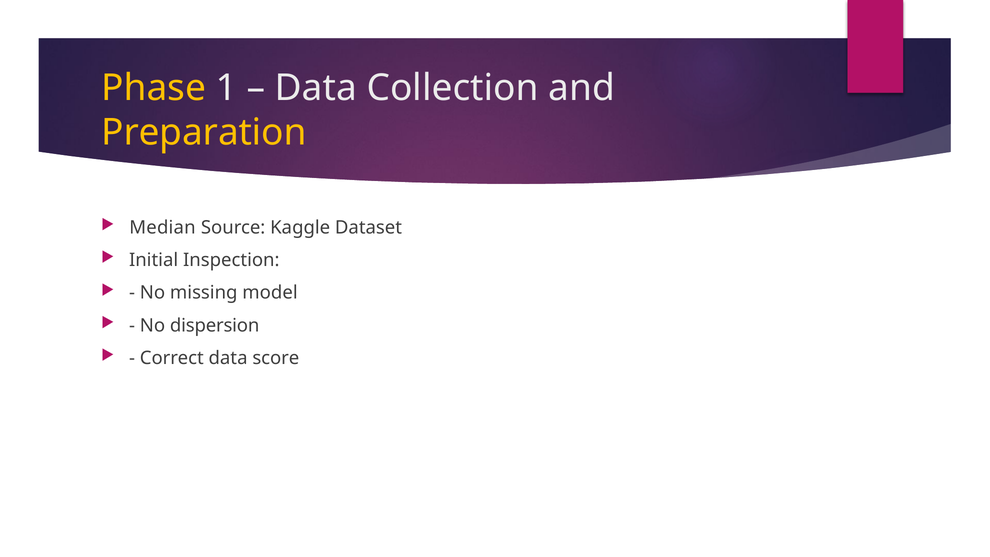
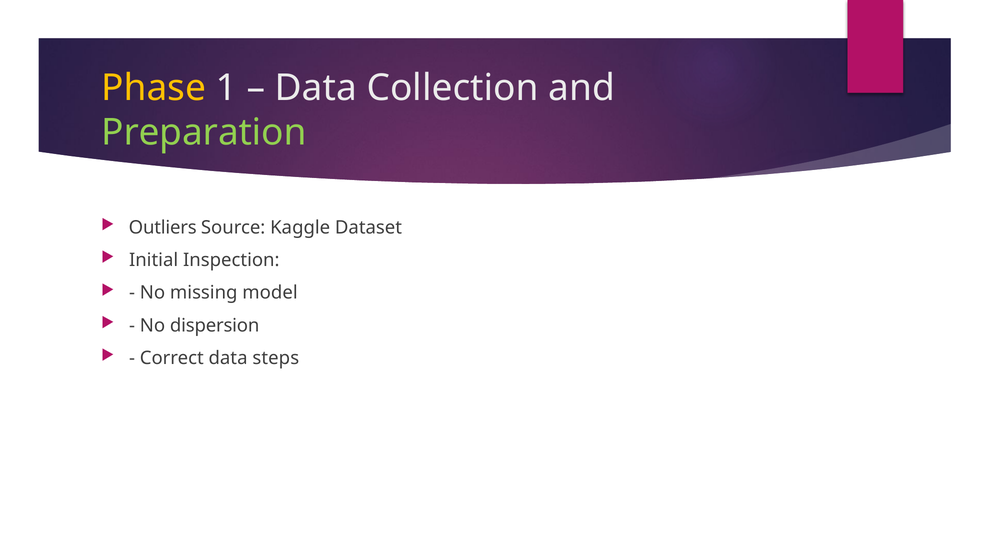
Preparation colour: yellow -> light green (204, 133)
Median: Median -> Outliers (163, 228)
score: score -> steps (276, 358)
